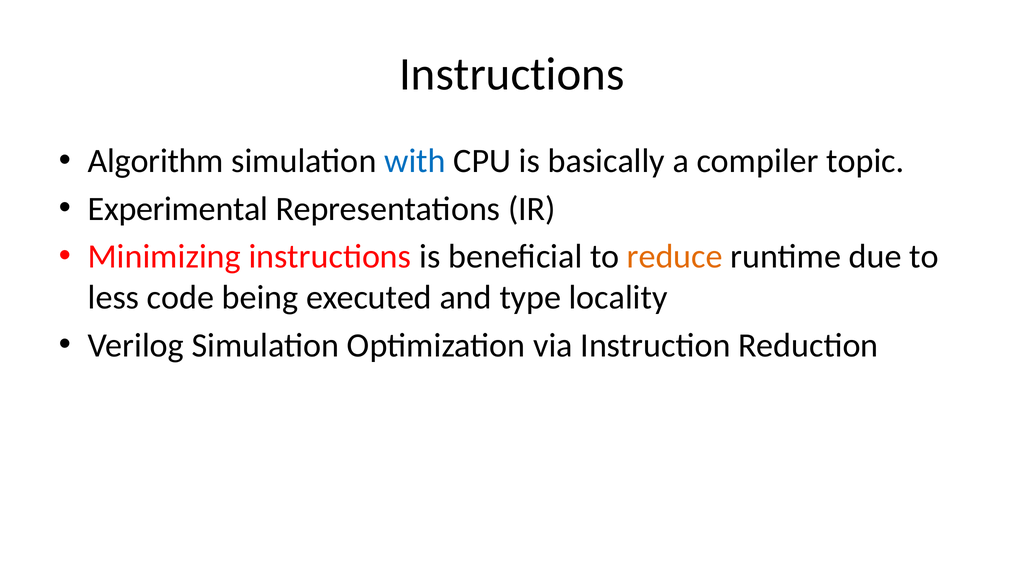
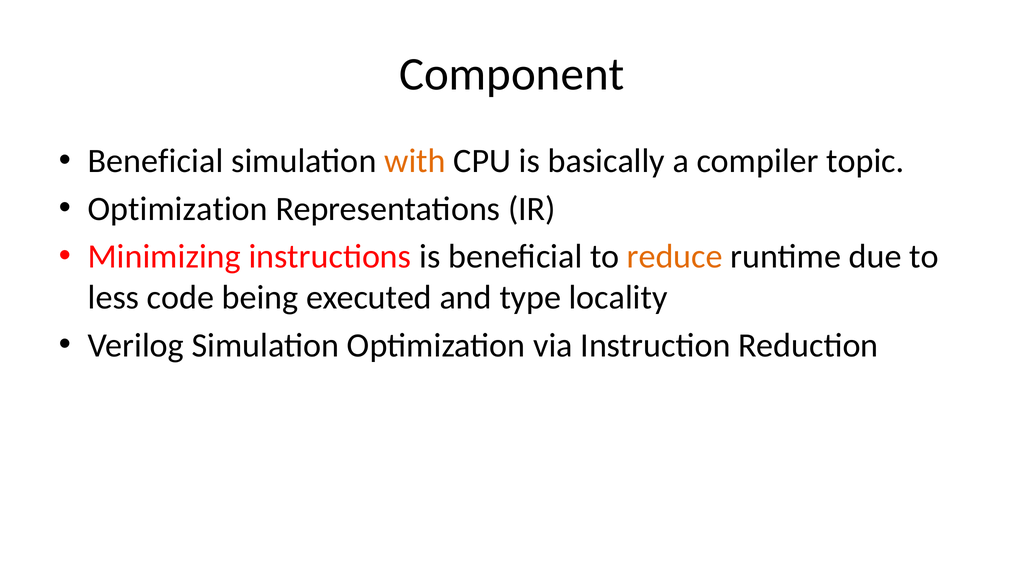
Instructions: Instructions -> Component (512, 74)
Algorithm: Algorithm -> Beneficial (156, 161)
with colour: blue -> orange (415, 161)
Experimental: Experimental -> Optimization (178, 209)
